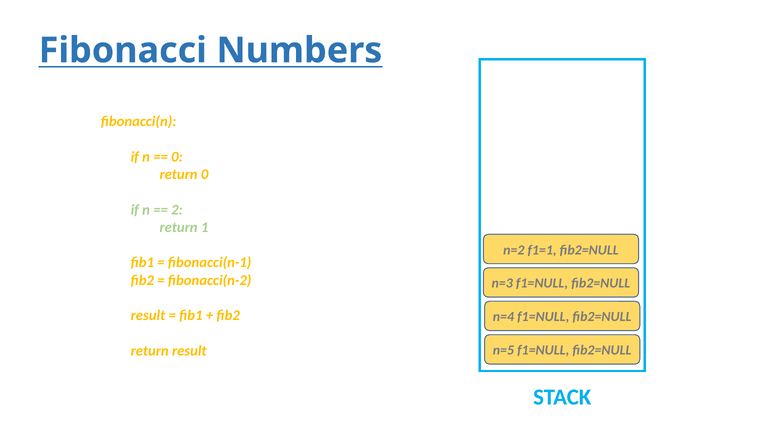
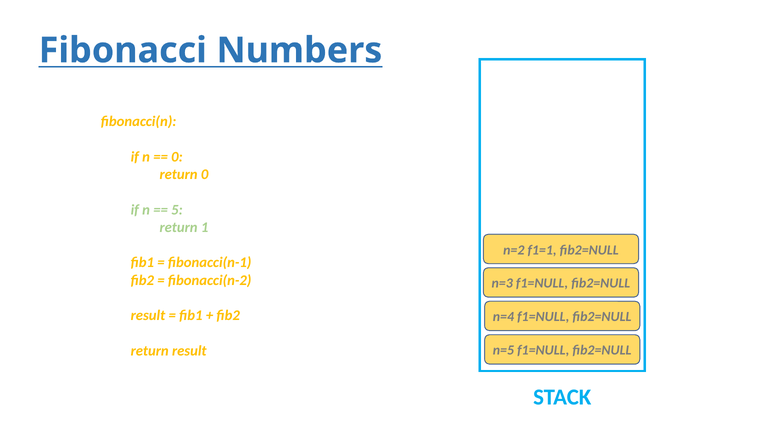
2: 2 -> 5 (177, 210)
